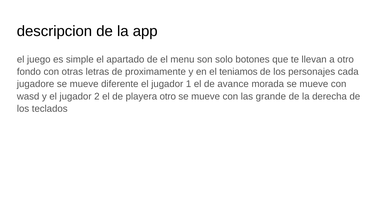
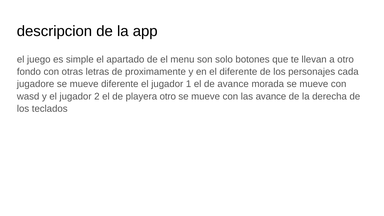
el teniamos: teniamos -> diferente (238, 72)
las grande: grande -> avance (271, 96)
